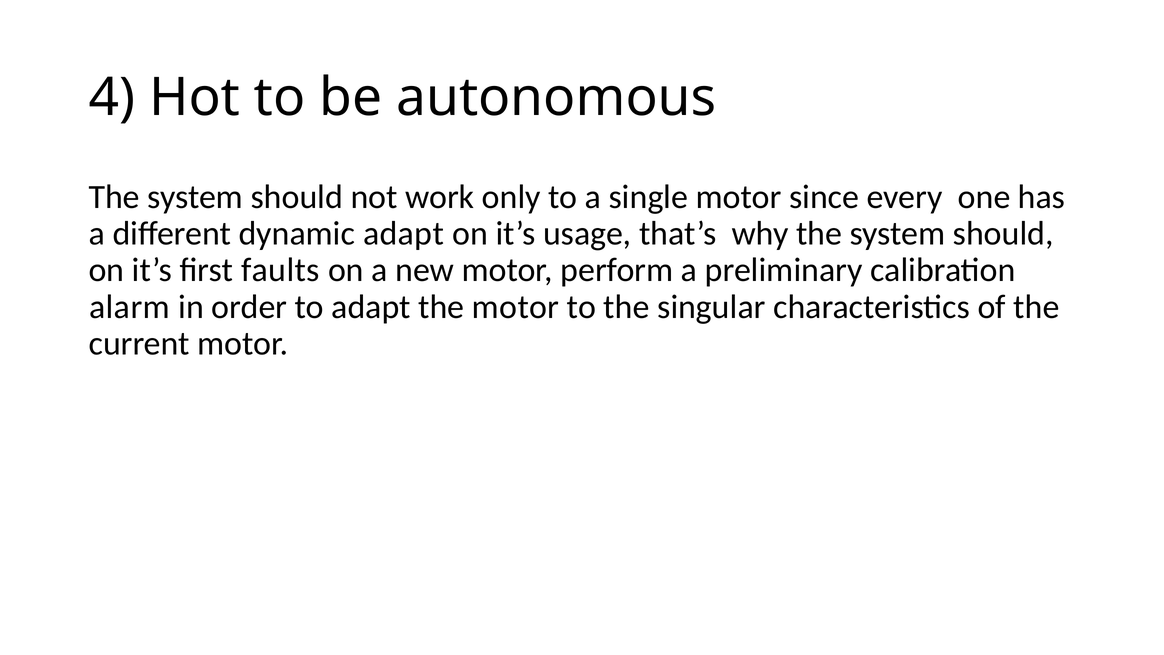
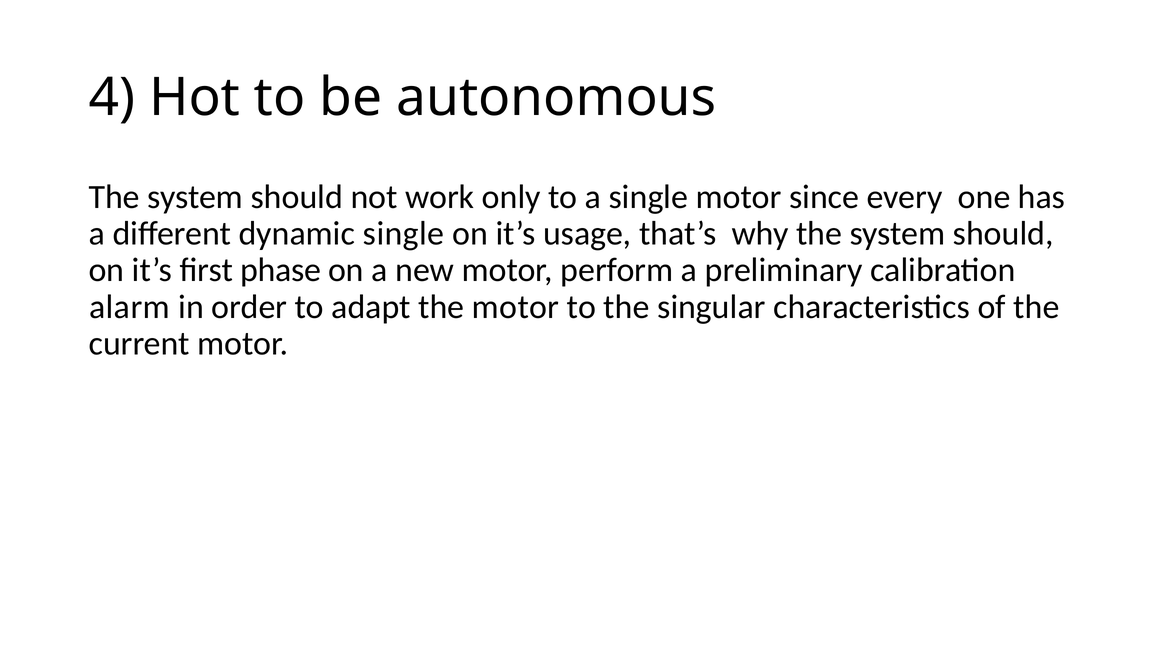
dynamic adapt: adapt -> single (404, 233)
faults: faults -> phase (281, 270)
